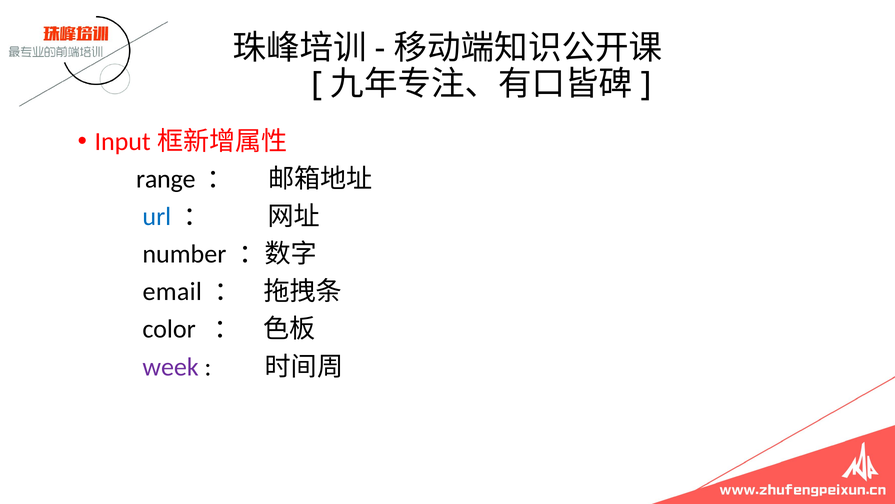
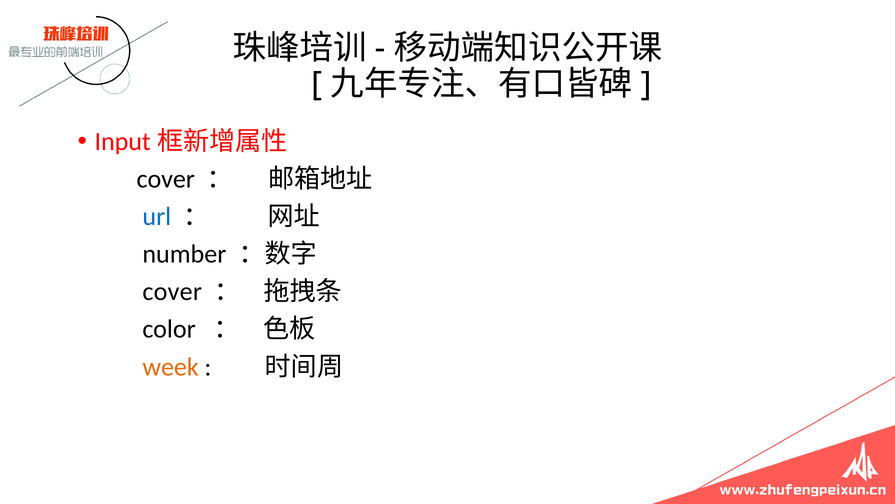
range: range -> cover (166, 179)
email: email -> cover (172, 291)
week colour: purple -> orange (171, 367)
